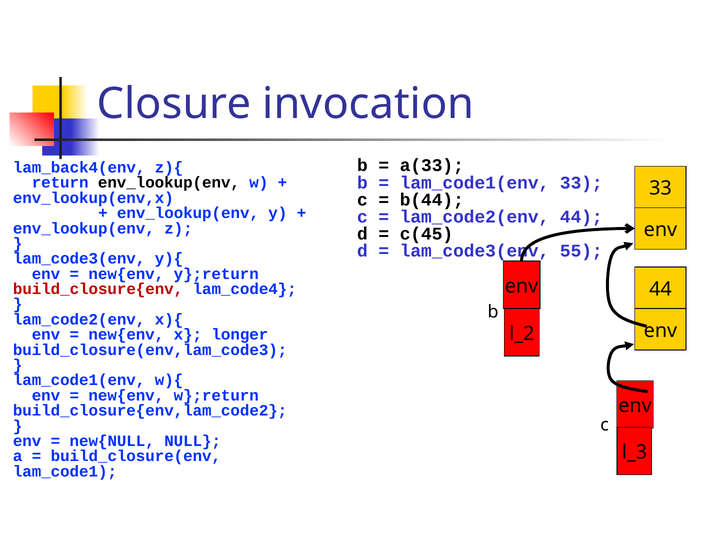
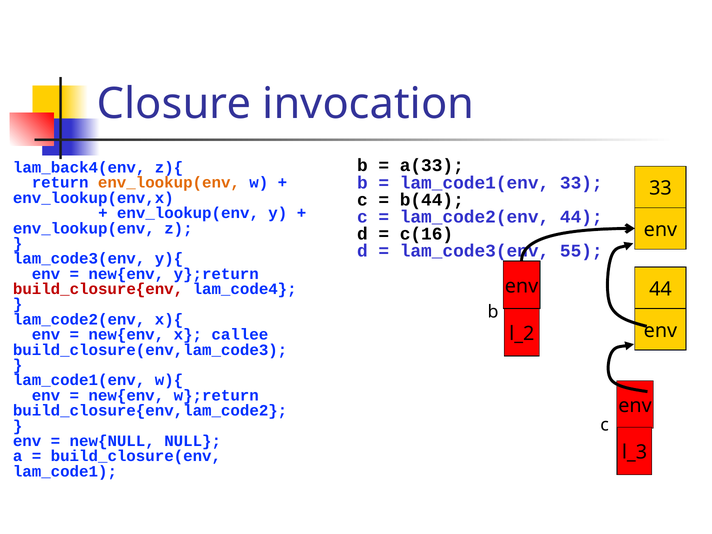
env_lookup(env colour: black -> orange (169, 183)
c(45: c(45 -> c(16 (426, 234)
longer: longer -> callee (240, 335)
